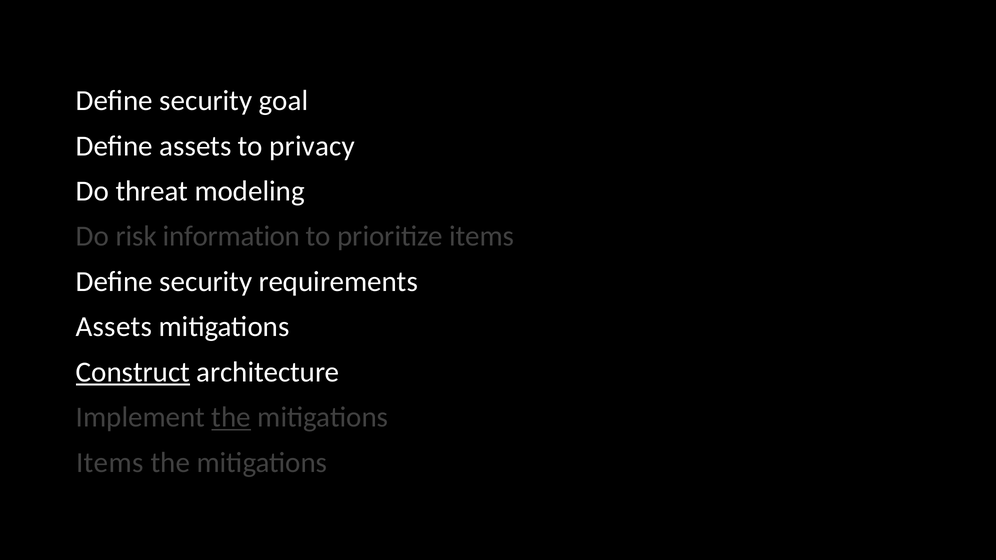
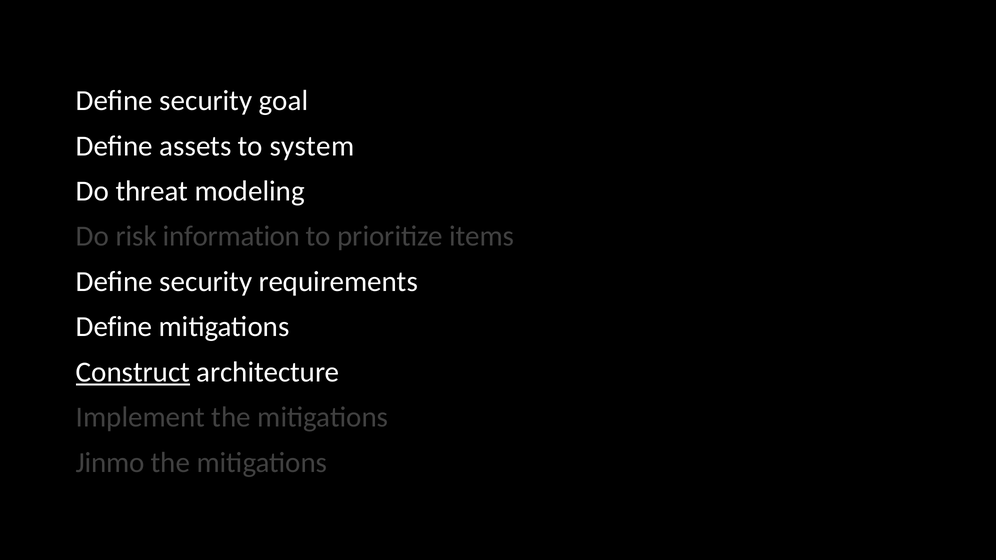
privacy: privacy -> system (312, 146)
Assets: Assets -> Define (114, 327)
the underline: present -> none (231, 418)
Items: Items -> Jinmo (110, 463)
